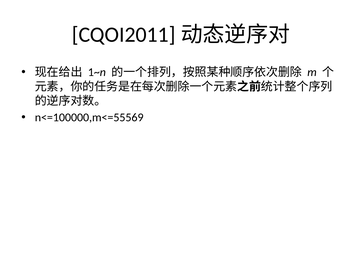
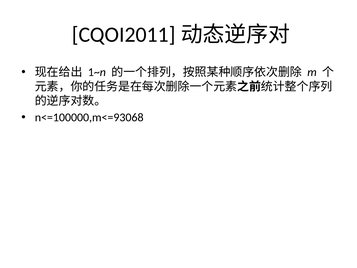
n<=100000,m<=55569: n<=100000,m<=55569 -> n<=100000,m<=93068 (89, 117)
